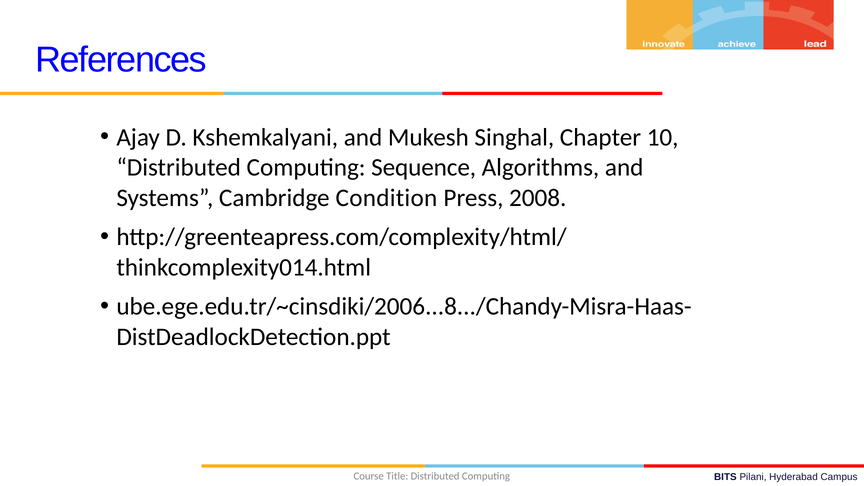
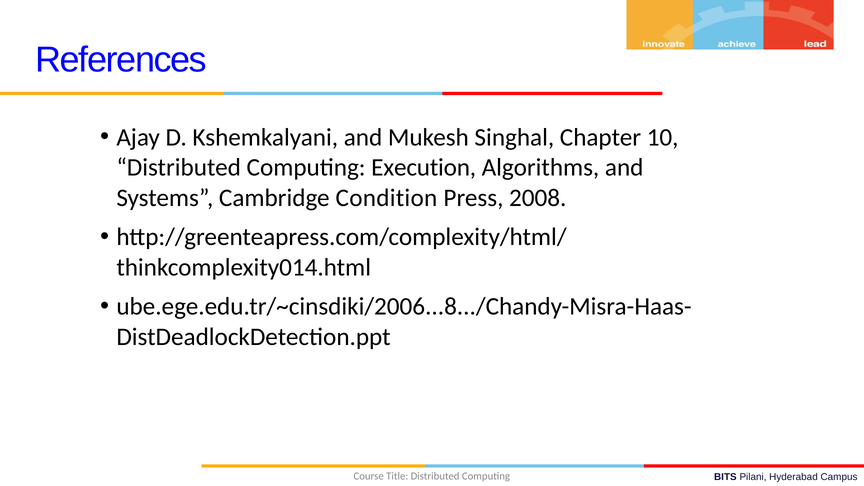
Sequence: Sequence -> Execution (424, 168)
